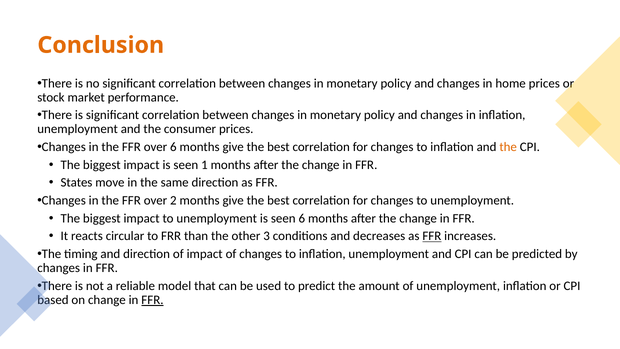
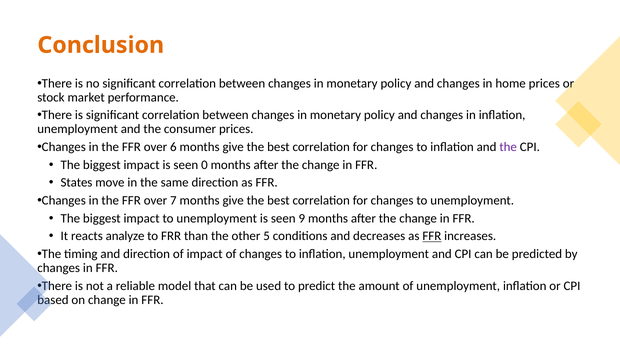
the colour: orange -> purple (508, 147)
1: 1 -> 0 (204, 165)
2: 2 -> 7 (173, 200)
seen 6: 6 -> 9 (302, 218)
circular: circular -> analyze (125, 236)
3: 3 -> 5 (267, 236)
FFR underline: present -> none (152, 300)
